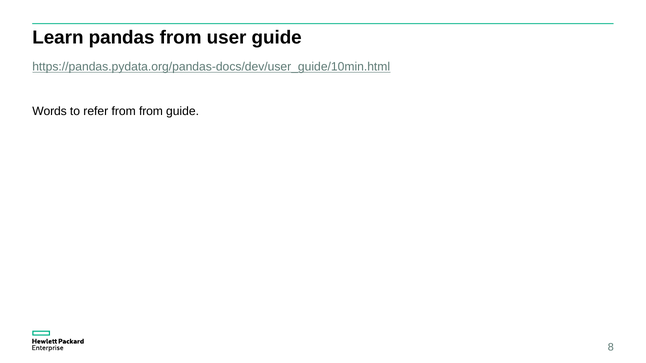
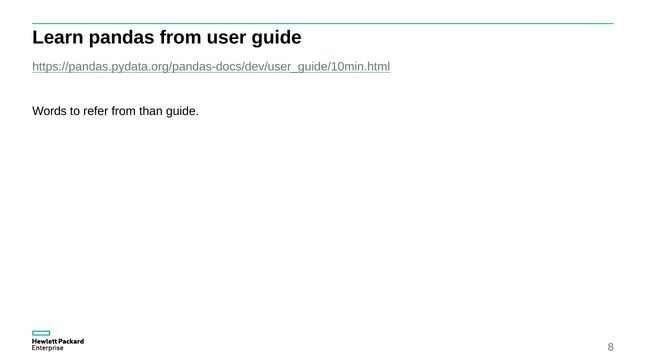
from from: from -> than (151, 111)
